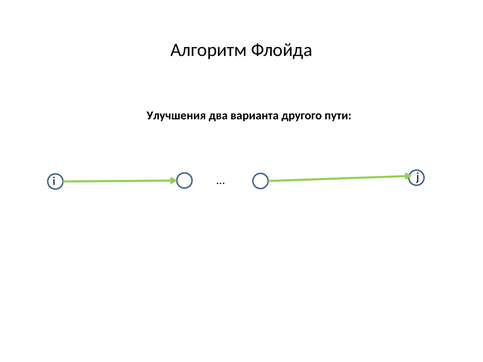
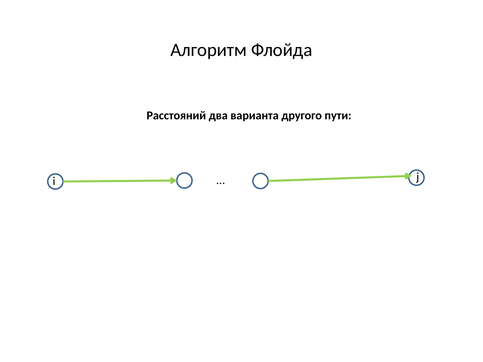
Улучшения: Улучшения -> Расстояний (176, 116)
